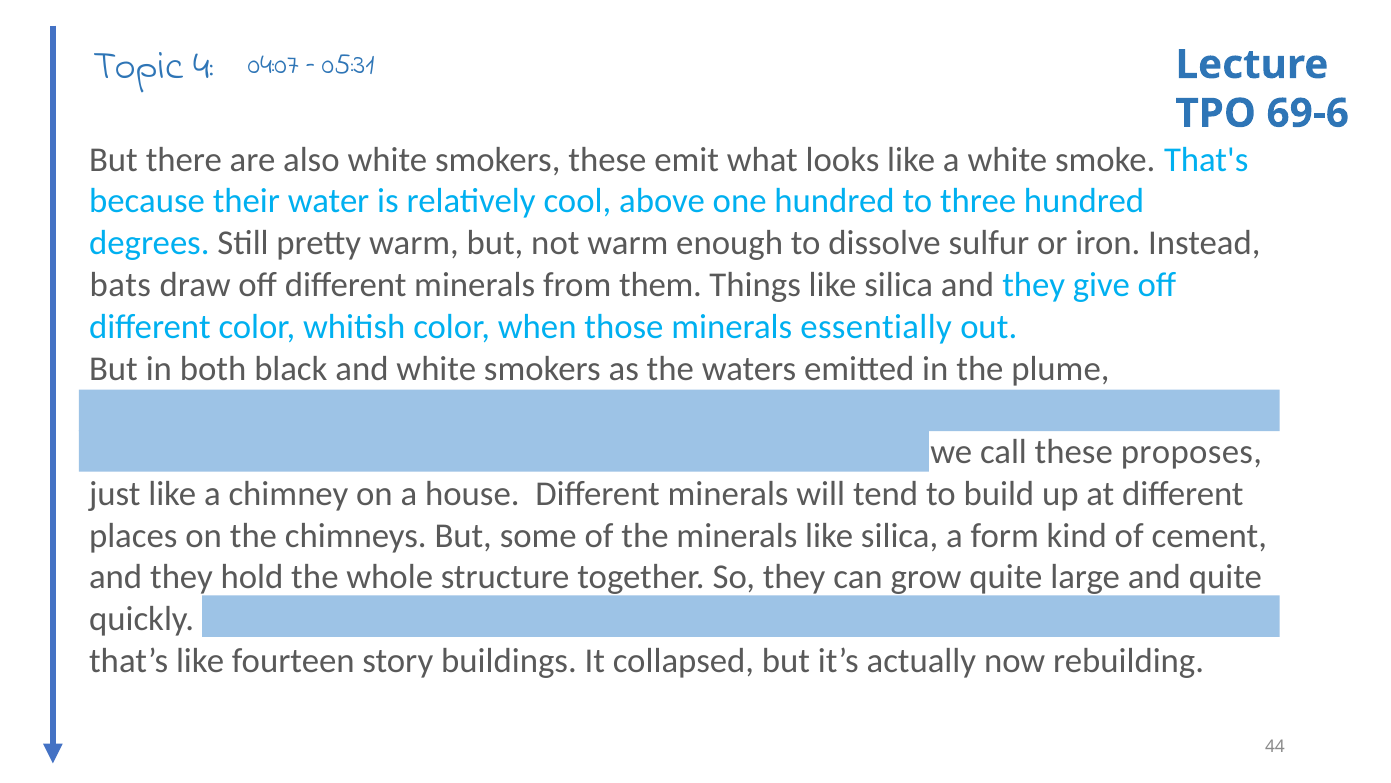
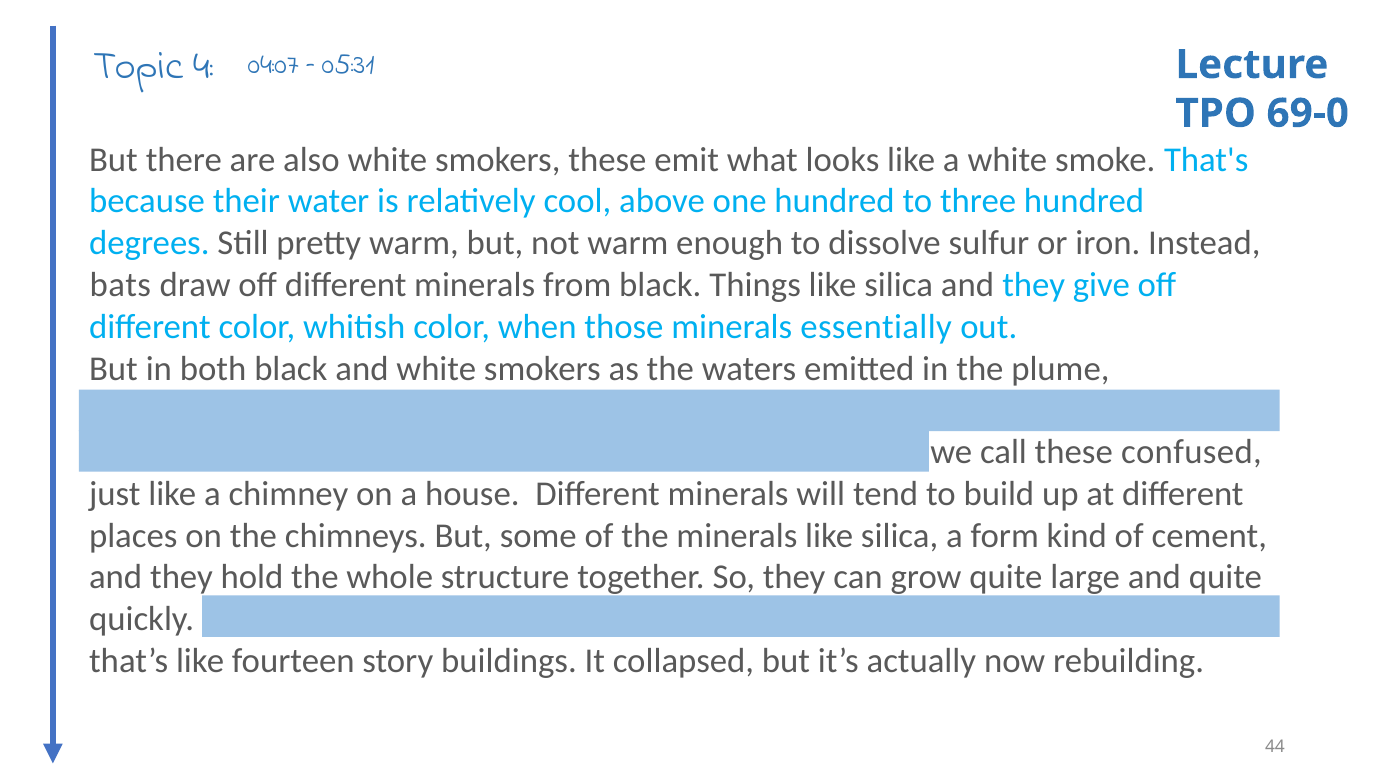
69-6: 69-6 -> 69-0 (1308, 113)
from them: them -> black (660, 285)
proposes: proposes -> confused (1191, 452)
